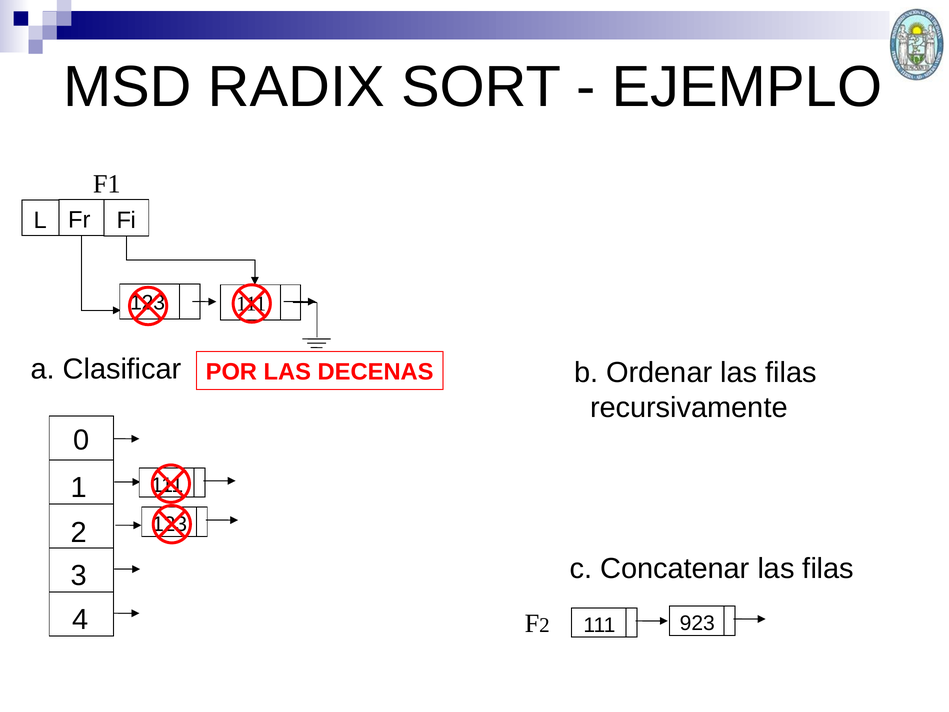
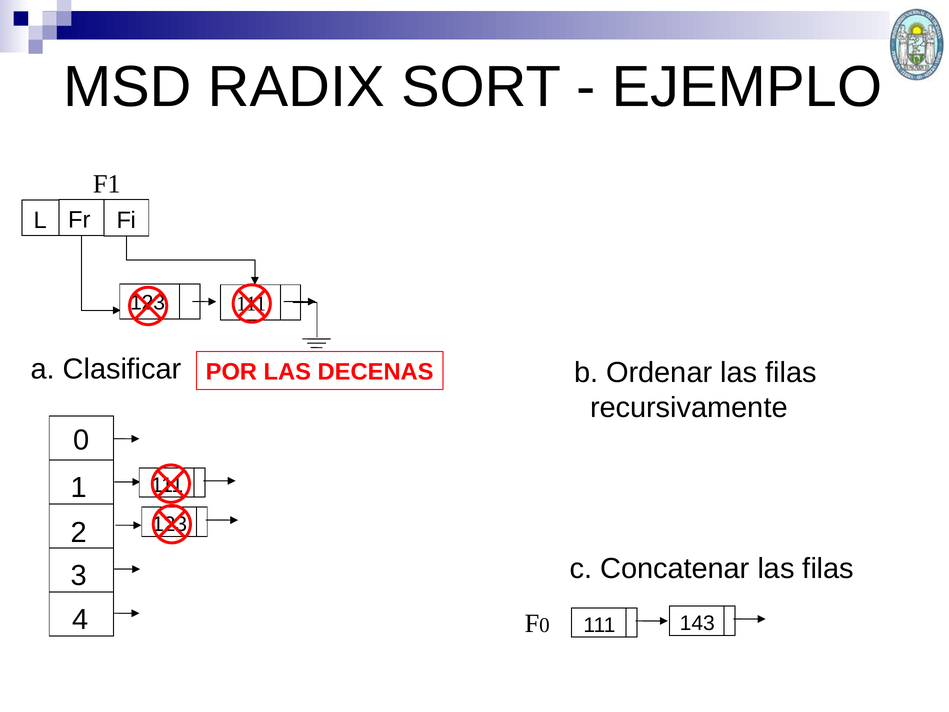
2: 2 -> 0 (545, 625)
923: 923 -> 143 (697, 623)
